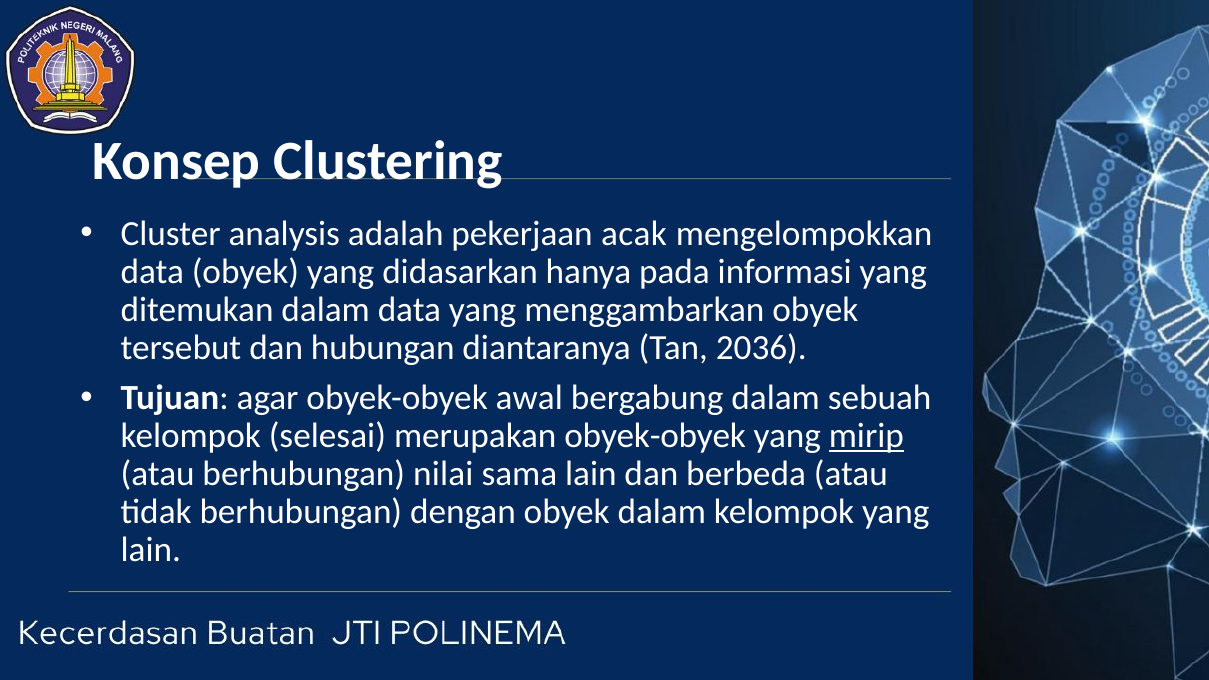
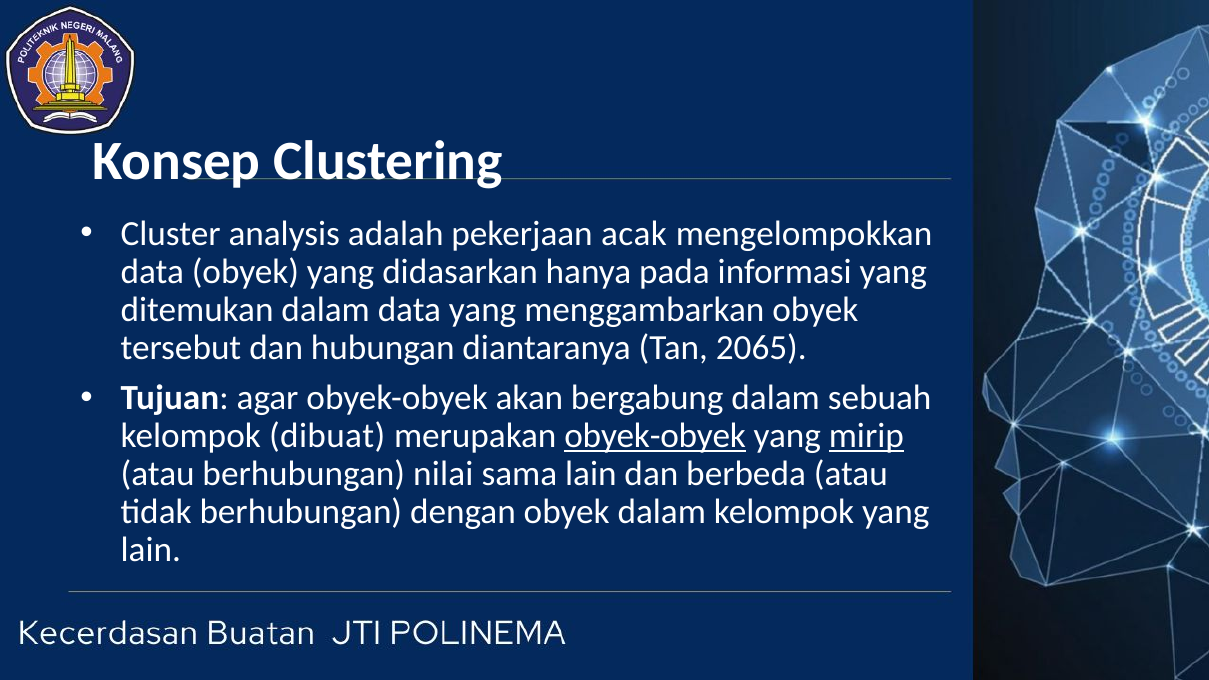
2036: 2036 -> 2065 (761, 348)
awal: awal -> akan (529, 398)
selesai: selesai -> dibuat (327, 436)
obyek-obyek underline: none -> present (655, 436)
